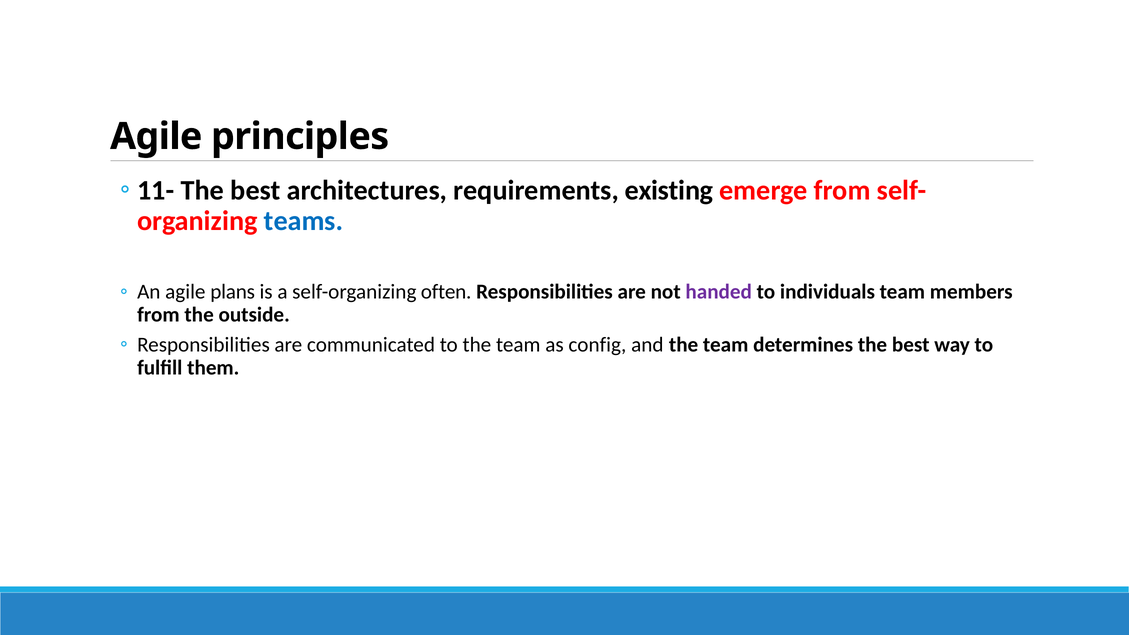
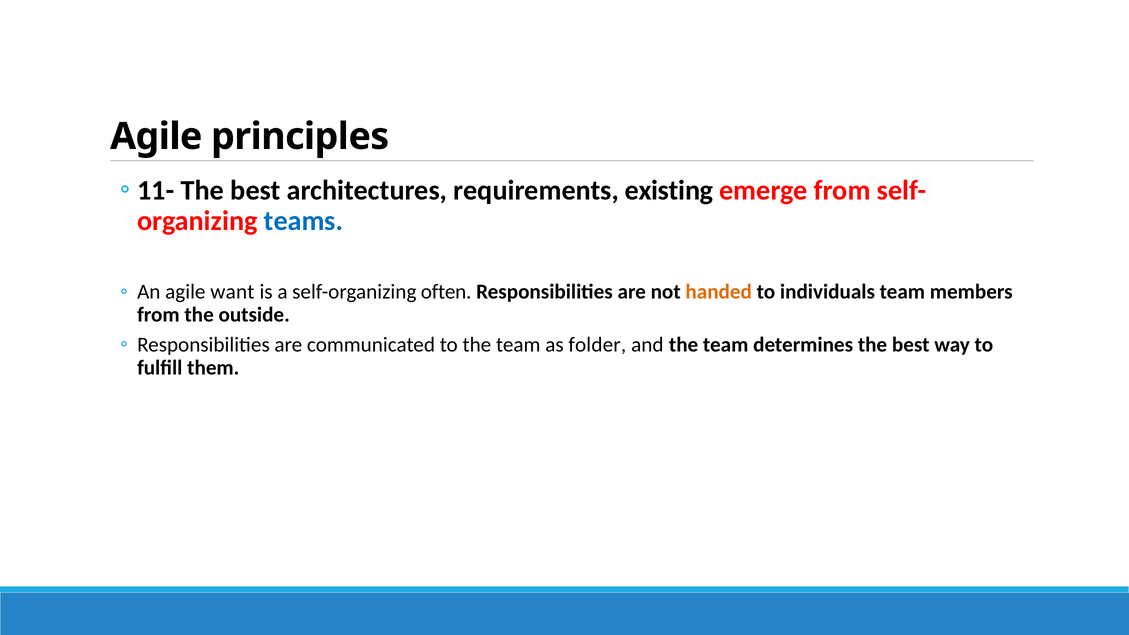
plans: plans -> want (232, 292)
handed colour: purple -> orange (719, 292)
config: config -> folder (597, 345)
